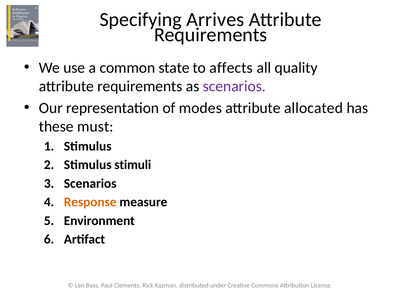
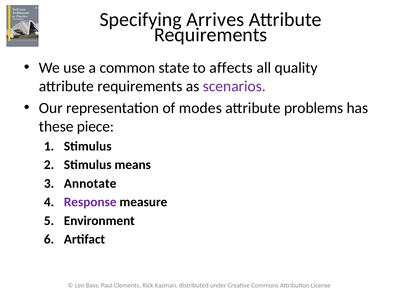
allocated: allocated -> problems (314, 108)
must: must -> piece (95, 127)
stimuli: stimuli -> means (133, 165)
Scenarios: Scenarios -> Annotate (90, 184)
Response colour: orange -> purple (90, 202)
